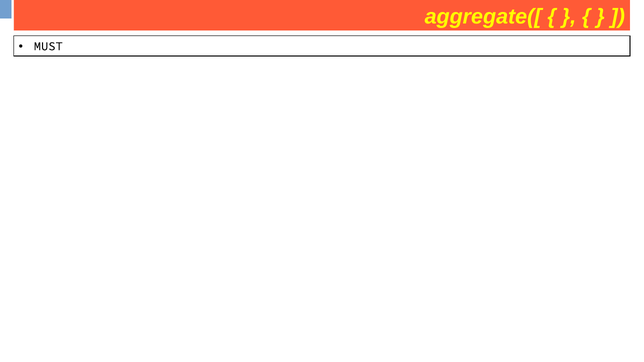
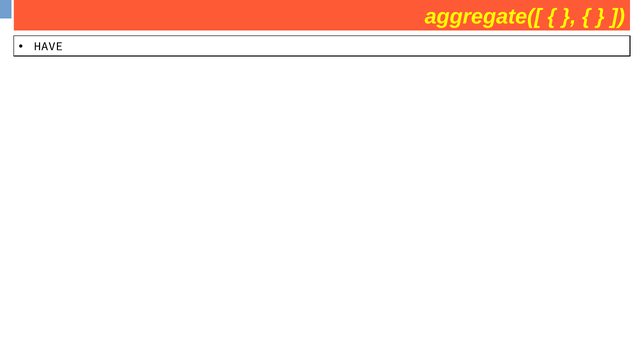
MUST: MUST -> HAVE (48, 46)
